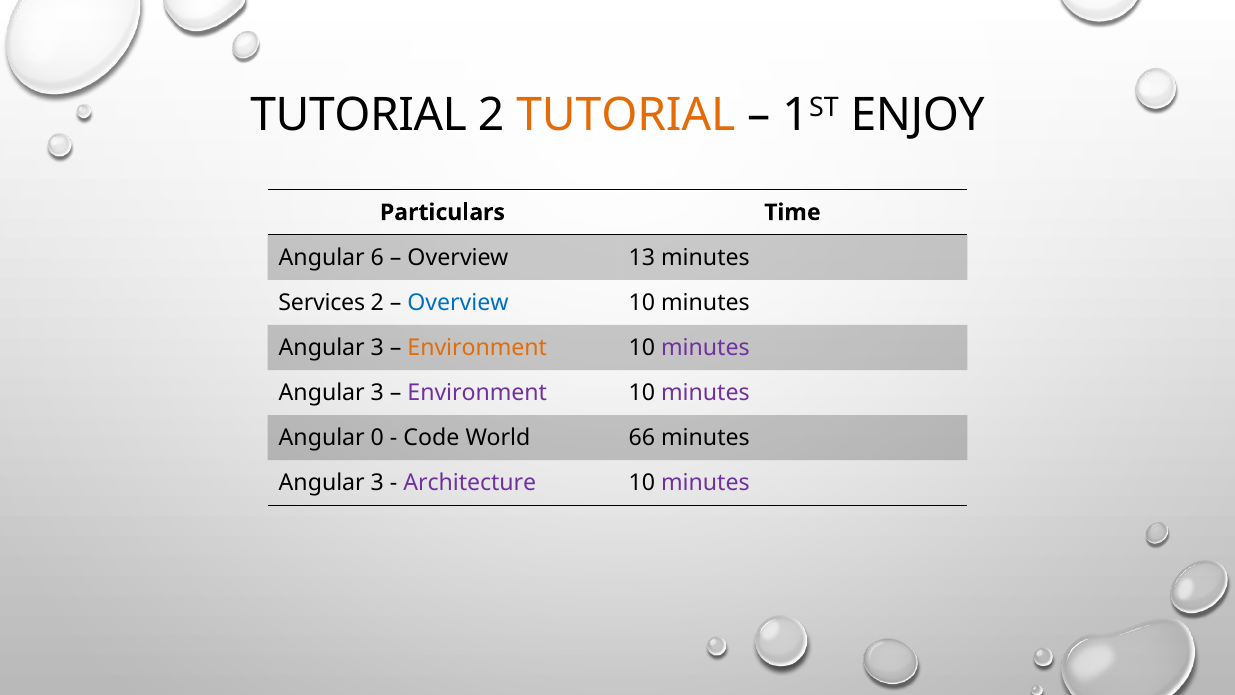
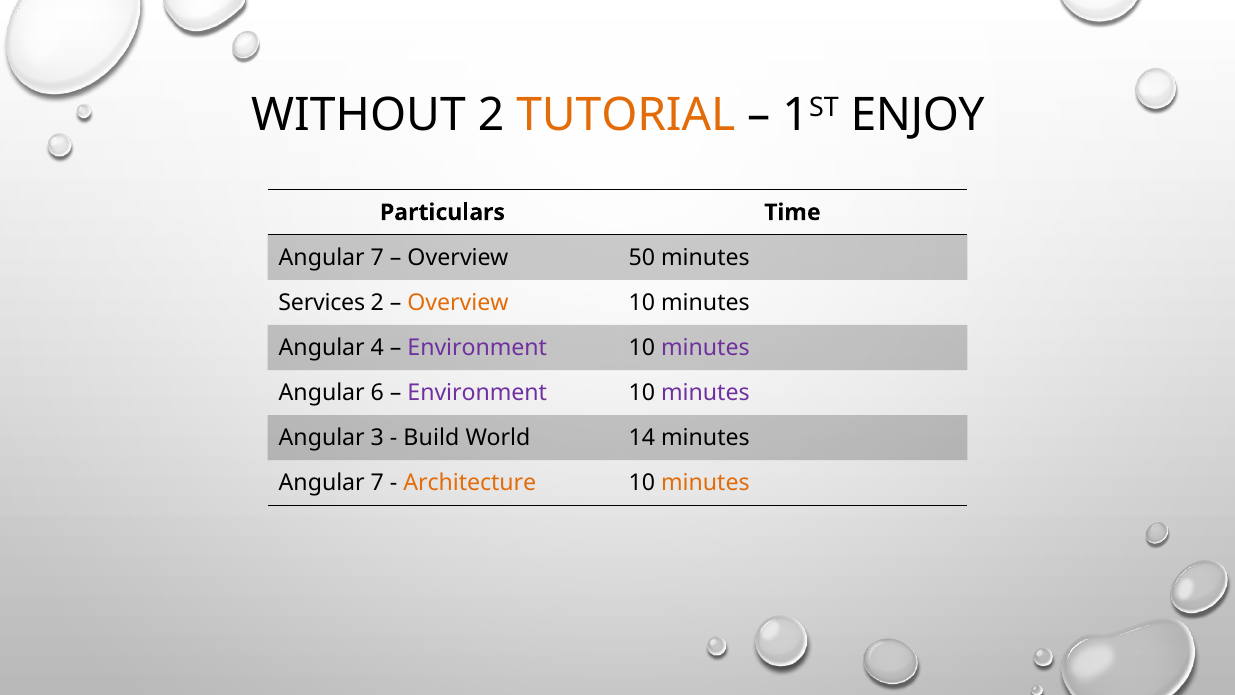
TUTORIAL: TUTORIAL -> WITHOUT (358, 115)
6: 6 -> 7 (377, 257)
13: 13 -> 50 (642, 257)
Overview colour: blue -> orange (458, 302)
3: 3 -> 4 (377, 348)
Environment colour: orange -> purple (477, 348)
3: 3 -> 6 (377, 393)
0: 0 -> 3 (377, 438)
Code: Code -> Build (431, 438)
66: 66 -> 14 (642, 438)
3: 3 -> 7 (377, 483)
Architecture colour: purple -> orange (470, 483)
minutes colour: purple -> orange (705, 483)
